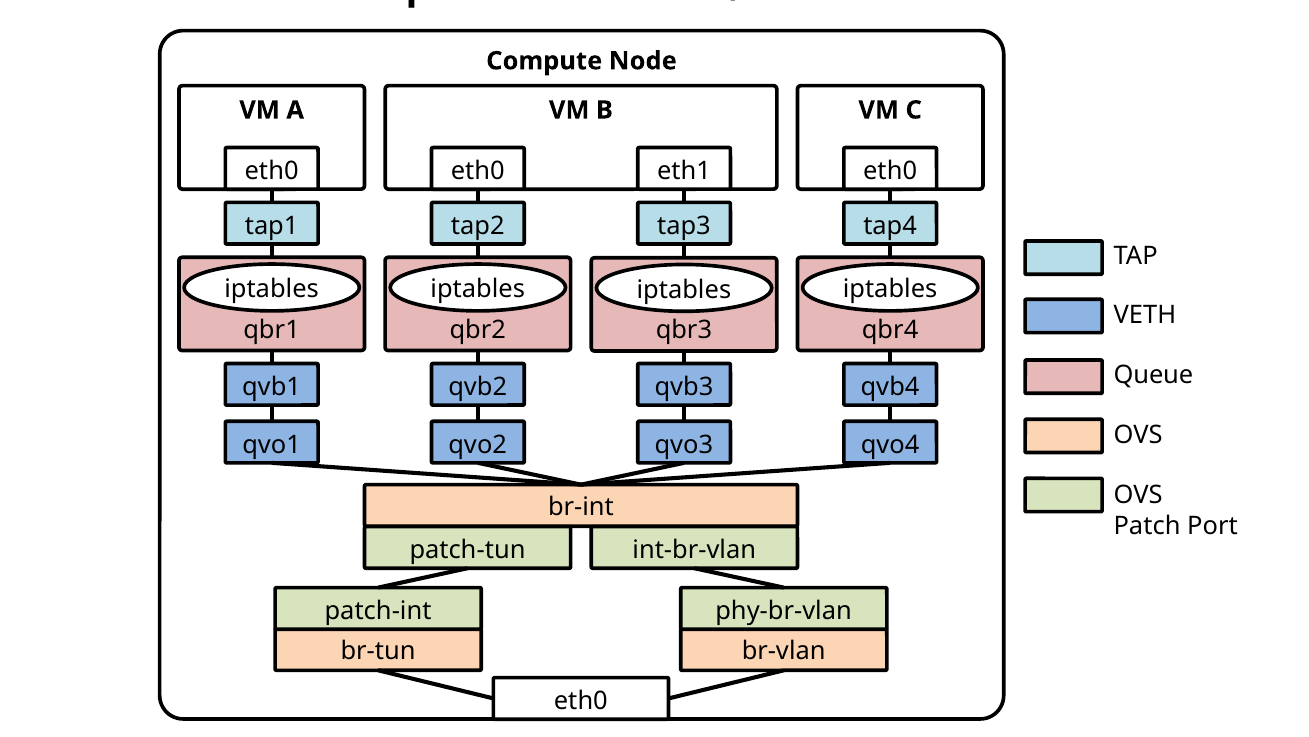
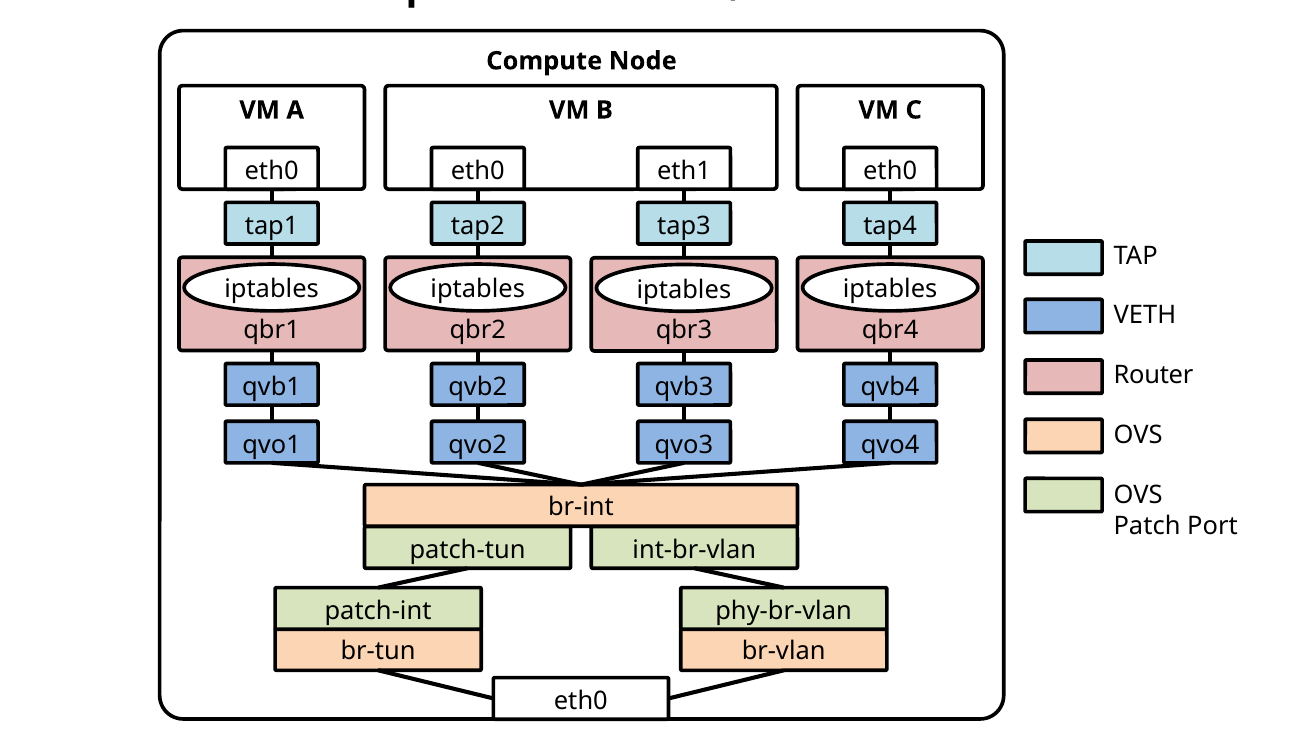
Queue: Queue -> Router (1153, 375)
